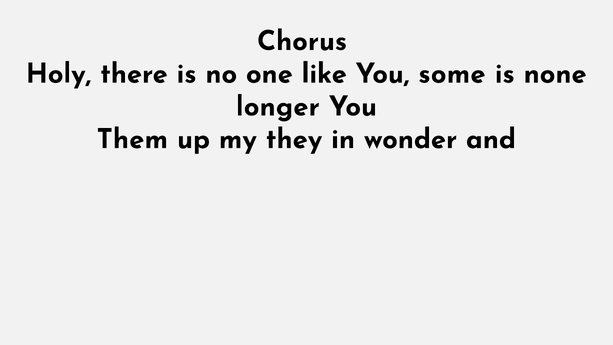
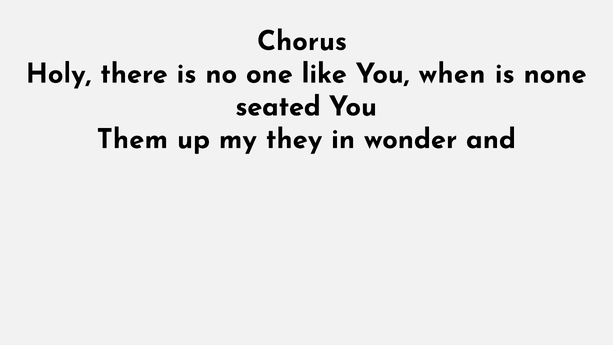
some: some -> when (452, 74)
longer: longer -> seated (278, 106)
